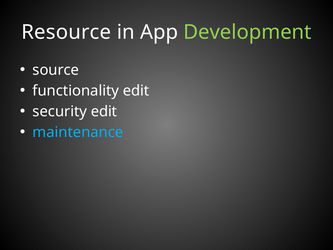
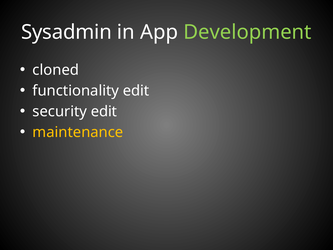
Resource: Resource -> Sysadmin (66, 32)
source: source -> cloned (56, 70)
maintenance colour: light blue -> yellow (78, 132)
